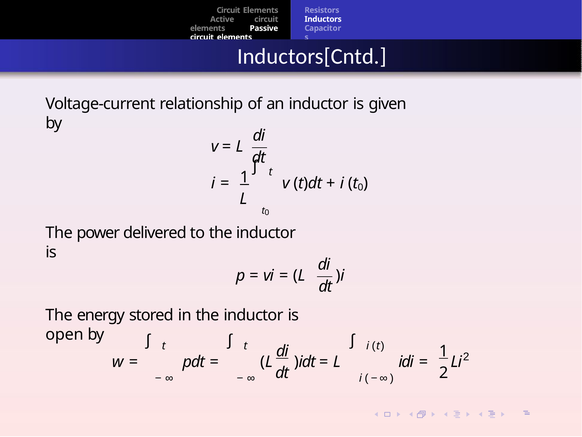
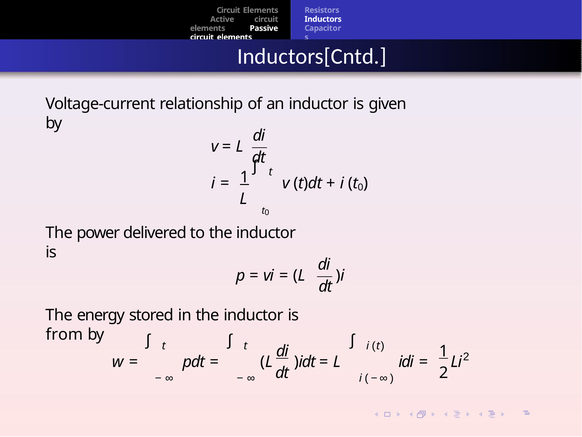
open: open -> from (64, 334)
